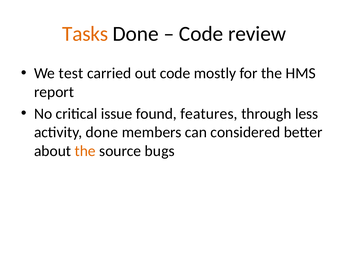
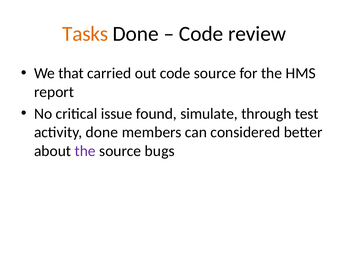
test: test -> that (71, 73)
code mostly: mostly -> source (215, 73)
features: features -> simulate (209, 114)
less: less -> test (307, 114)
the colour: orange -> purple (85, 151)
